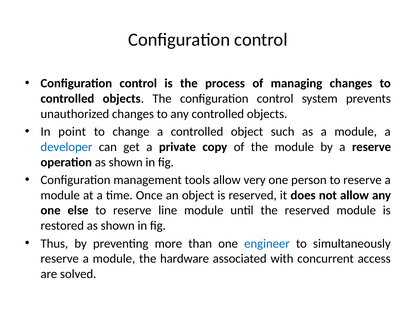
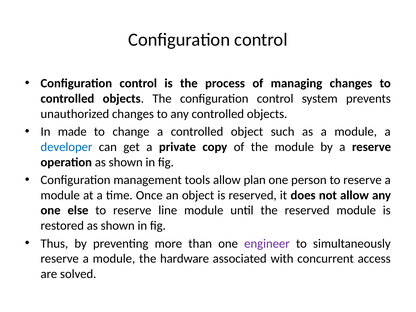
point: point -> made (72, 132)
very: very -> plan (255, 180)
engineer colour: blue -> purple (267, 243)
